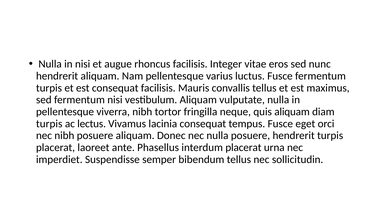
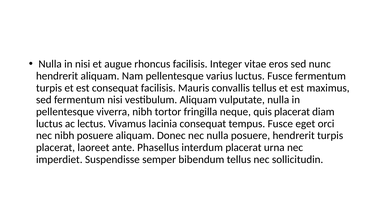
quis aliquam: aliquam -> placerat (292, 112)
turpis: turpis -> luctus (49, 124)
